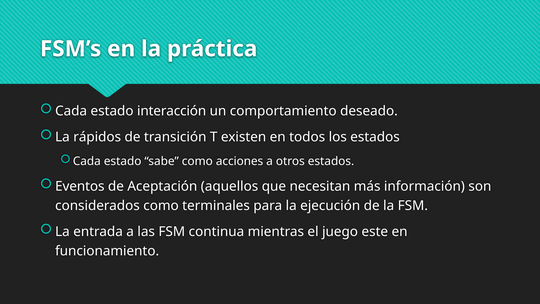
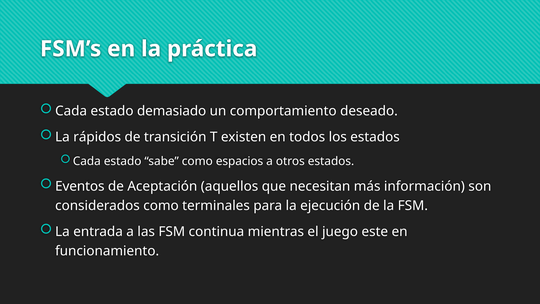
interacción: interacción -> demasiado (172, 111)
acciones: acciones -> espacios (240, 161)
